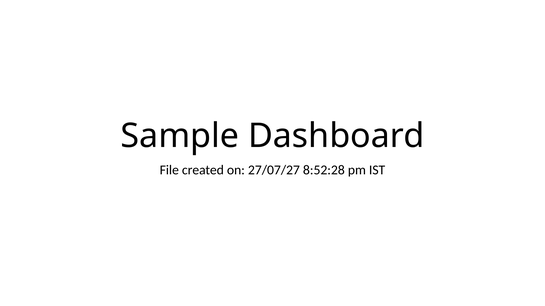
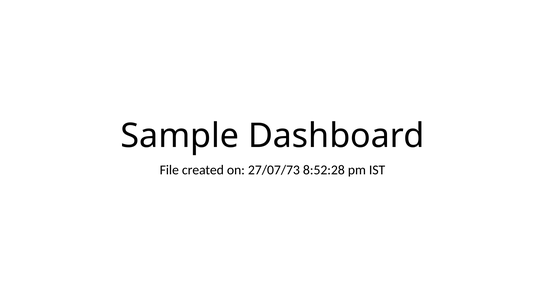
27/07/27: 27/07/27 -> 27/07/73 (274, 170)
